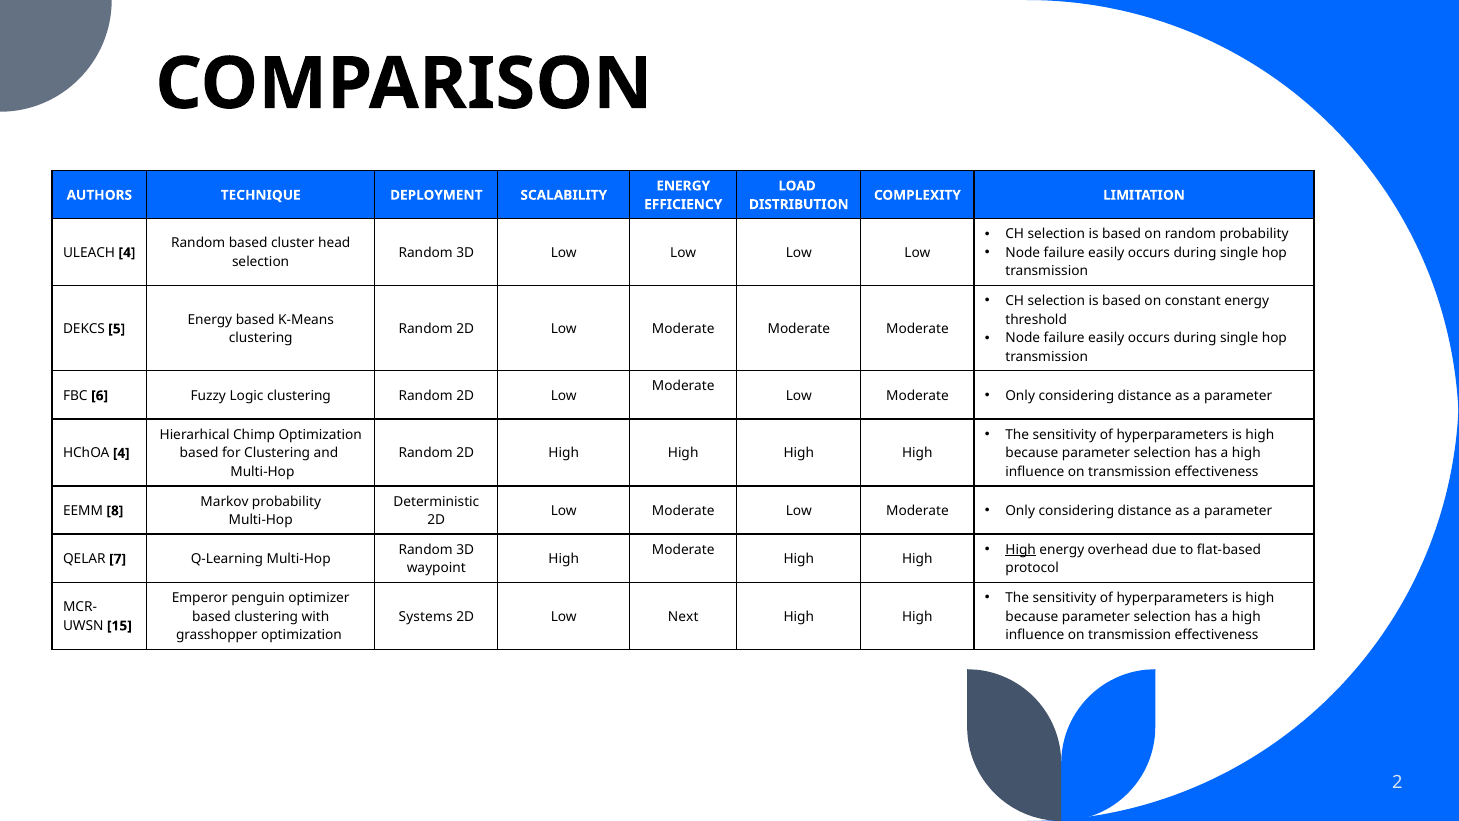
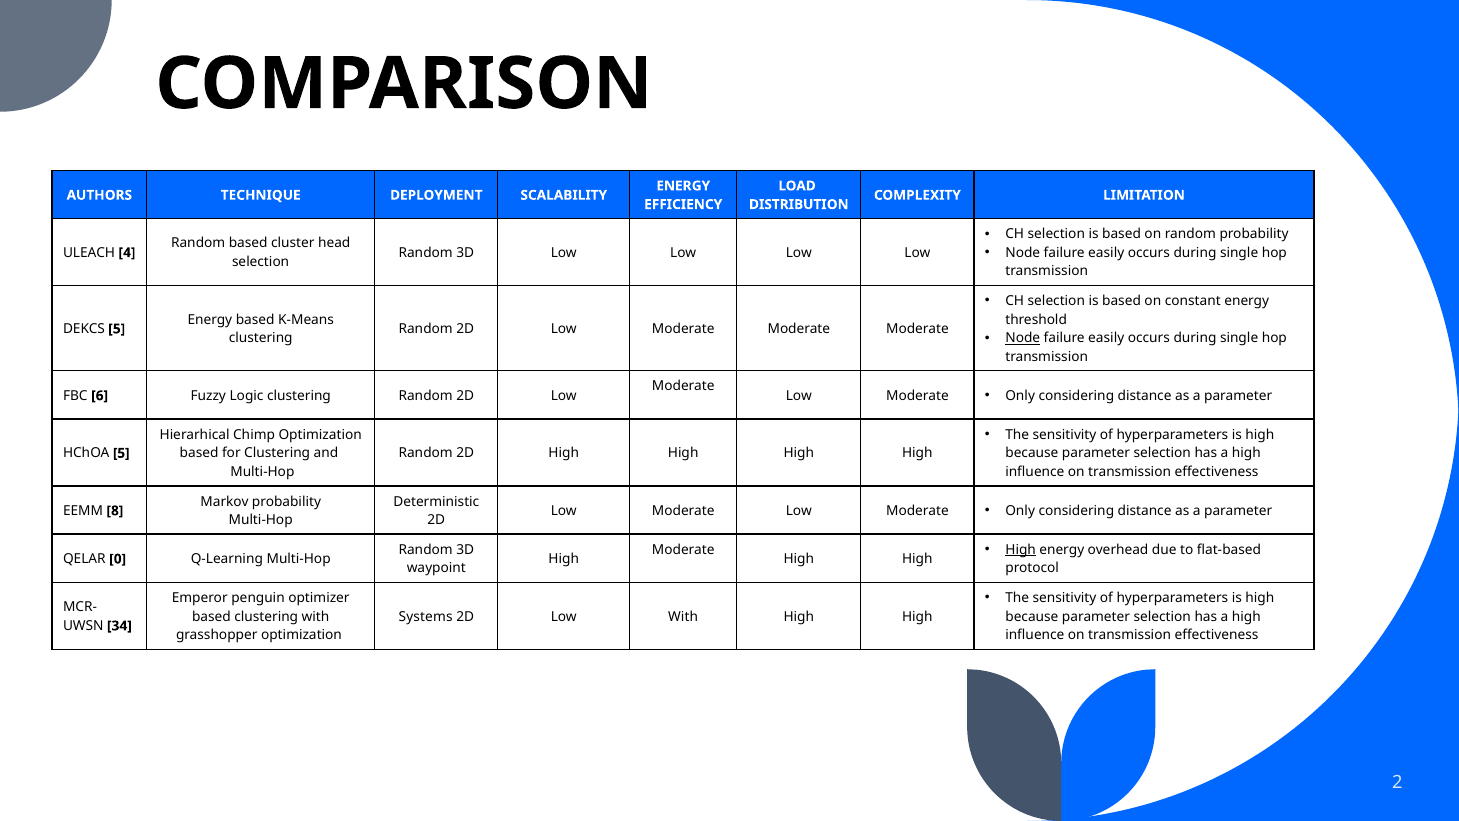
Node underline: none -> present (1023, 338)
HChOA 4: 4 -> 5 (121, 453)
7: 7 -> 0 (118, 559)
Low Next: Next -> With (683, 616)
15: 15 -> 34 (119, 626)
